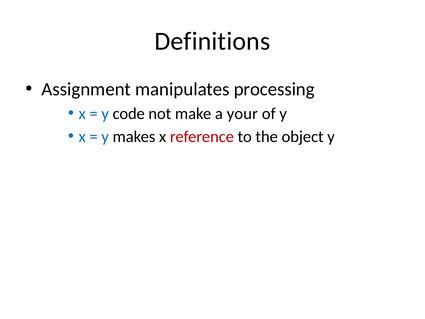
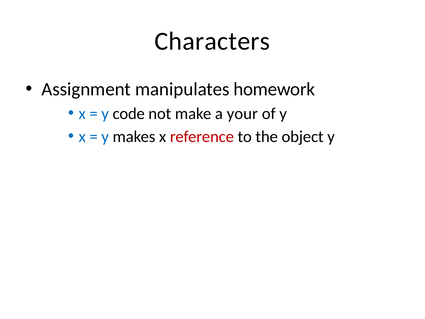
Definitions: Definitions -> Characters (212, 41)
processing: processing -> homework (274, 89)
